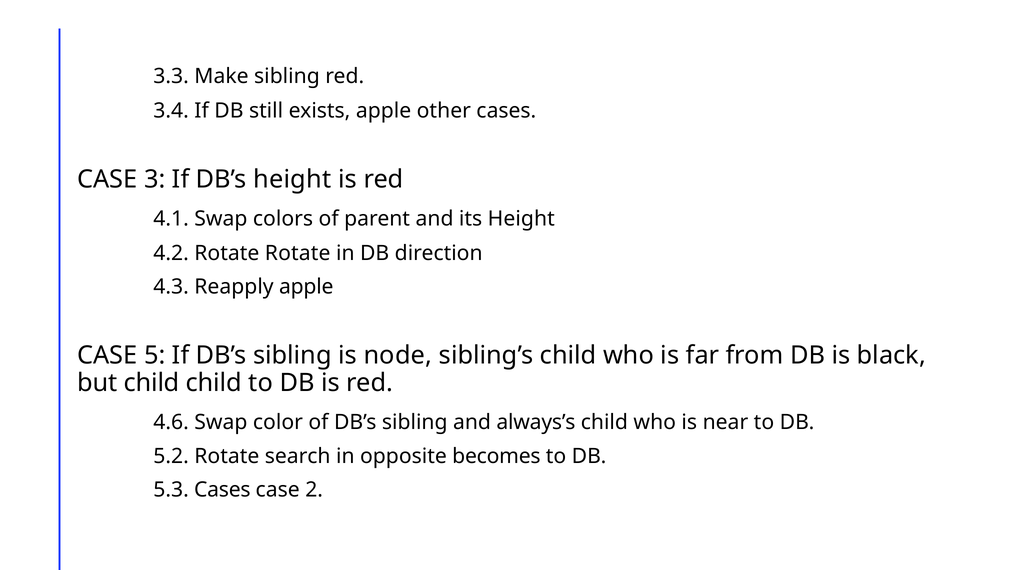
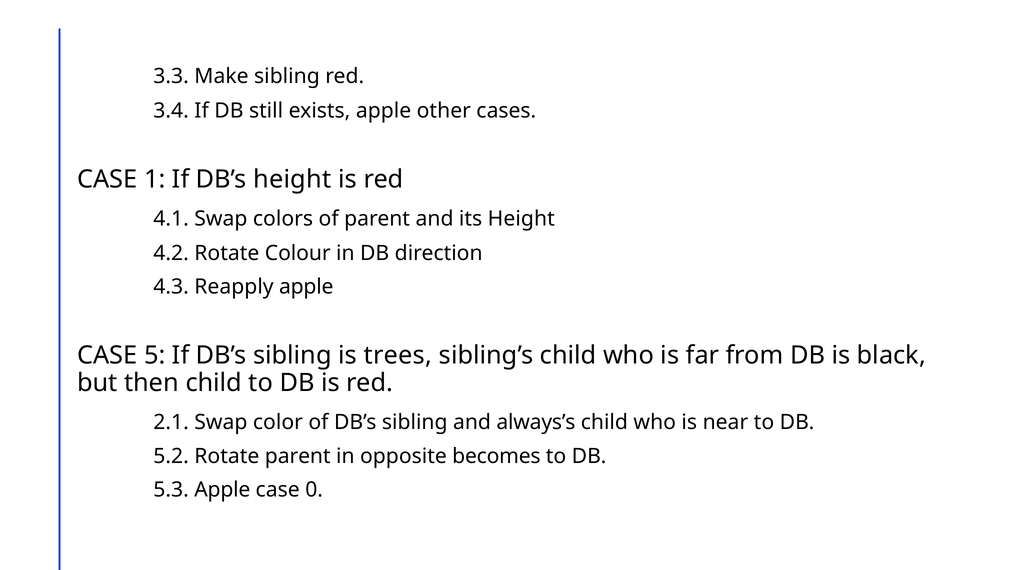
3: 3 -> 1 (155, 180)
Rotate Rotate: Rotate -> Colour (298, 253)
node: node -> trees (398, 356)
but child: child -> then (152, 383)
4.6: 4.6 -> 2.1 (171, 422)
Rotate search: search -> parent (298, 457)
5.3 Cases: Cases -> Apple (222, 490)
2: 2 -> 0 (314, 490)
